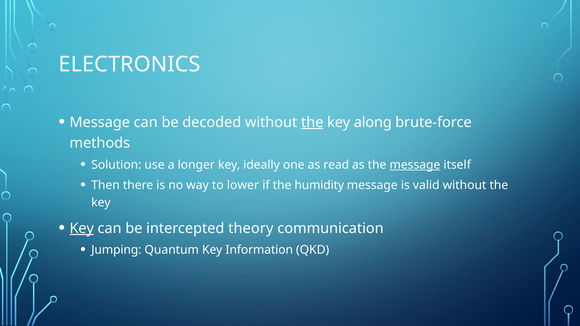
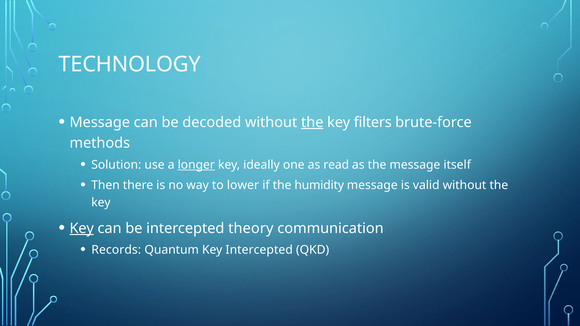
ELECTRONICS: ELECTRONICS -> TECHNOLOGY (130, 64)
along: along -> filters (373, 122)
longer underline: none -> present (196, 165)
message underline: present -> none (415, 165)
Jumping: Jumping -> Records (116, 250)
Key Information: Information -> Intercepted (259, 250)
